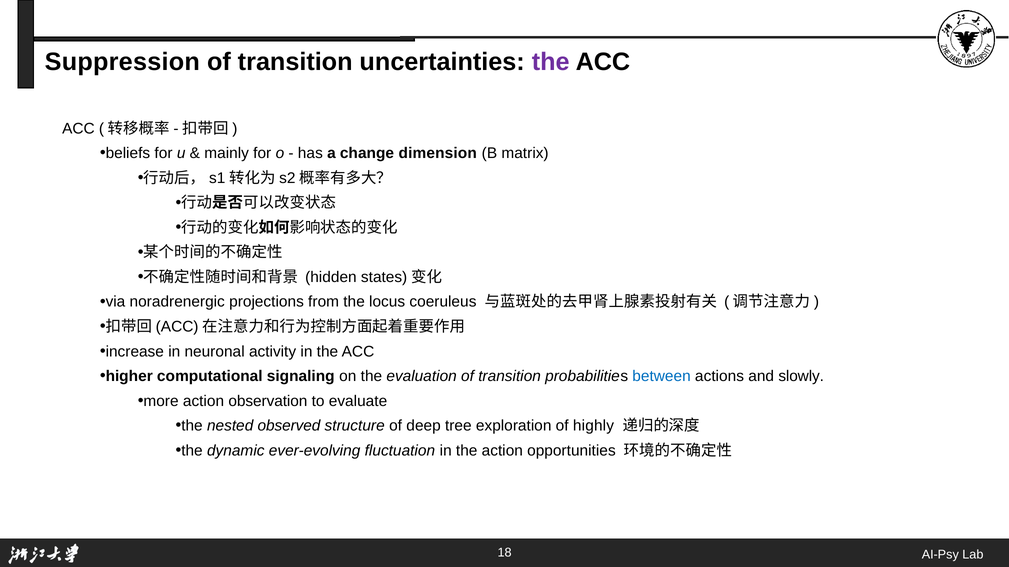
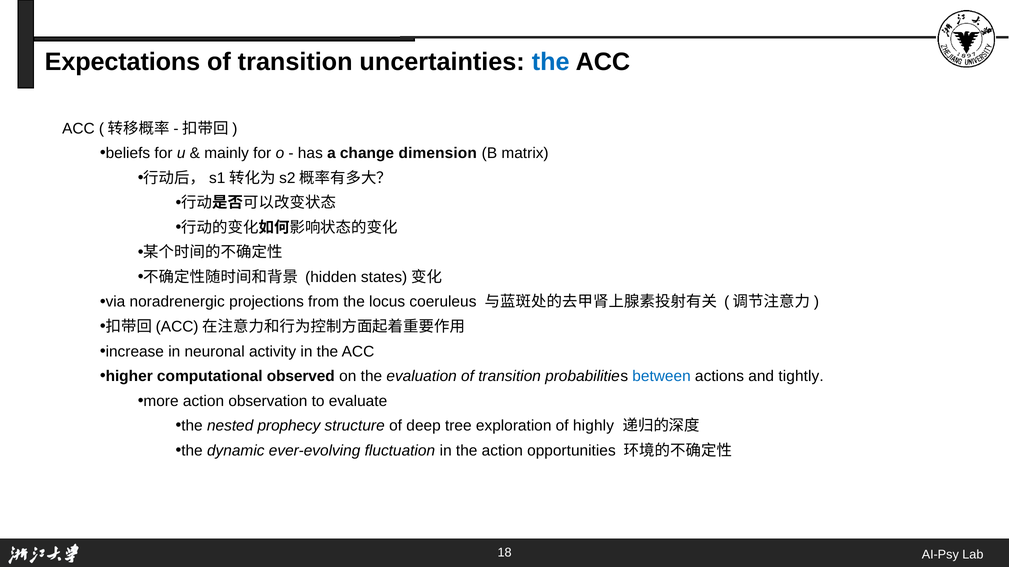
Suppression: Suppression -> Expectations (122, 62)
the colour: purple -> blue (551, 62)
signaling: signaling -> observed (301, 377)
slowly: slowly -> tightly (801, 377)
observed: observed -> prophecy (289, 426)
